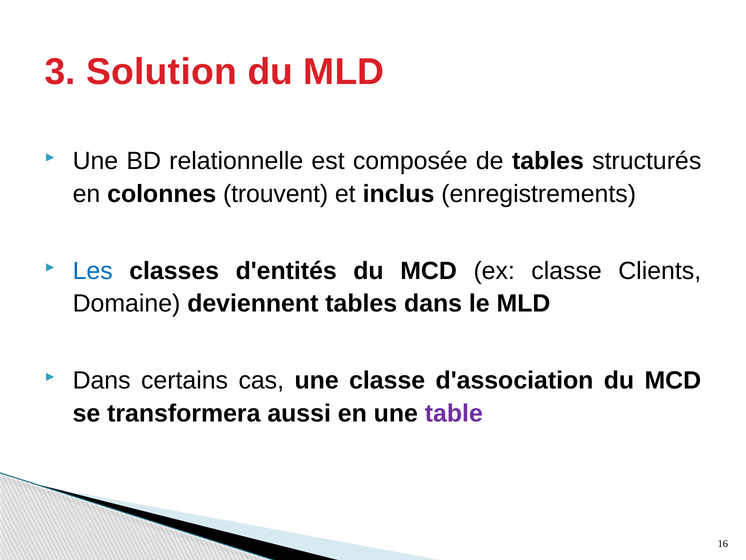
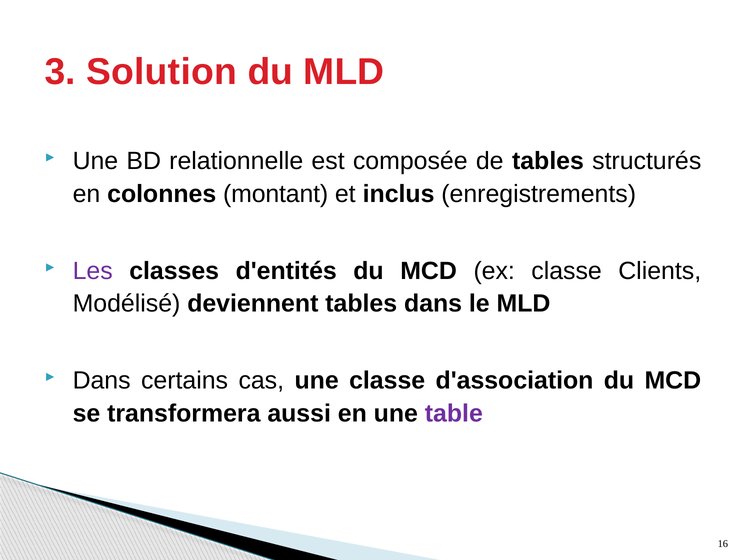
trouvent: trouvent -> montant (276, 194)
Les colour: blue -> purple (93, 271)
Domaine: Domaine -> Modélisé (126, 303)
